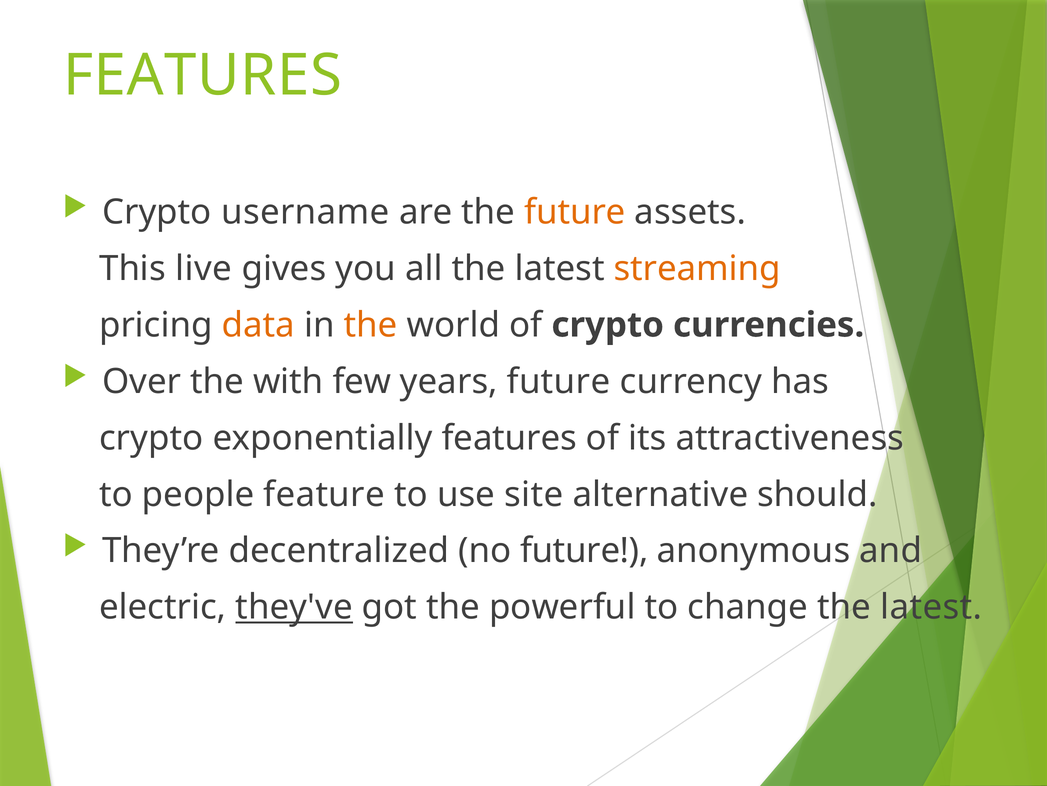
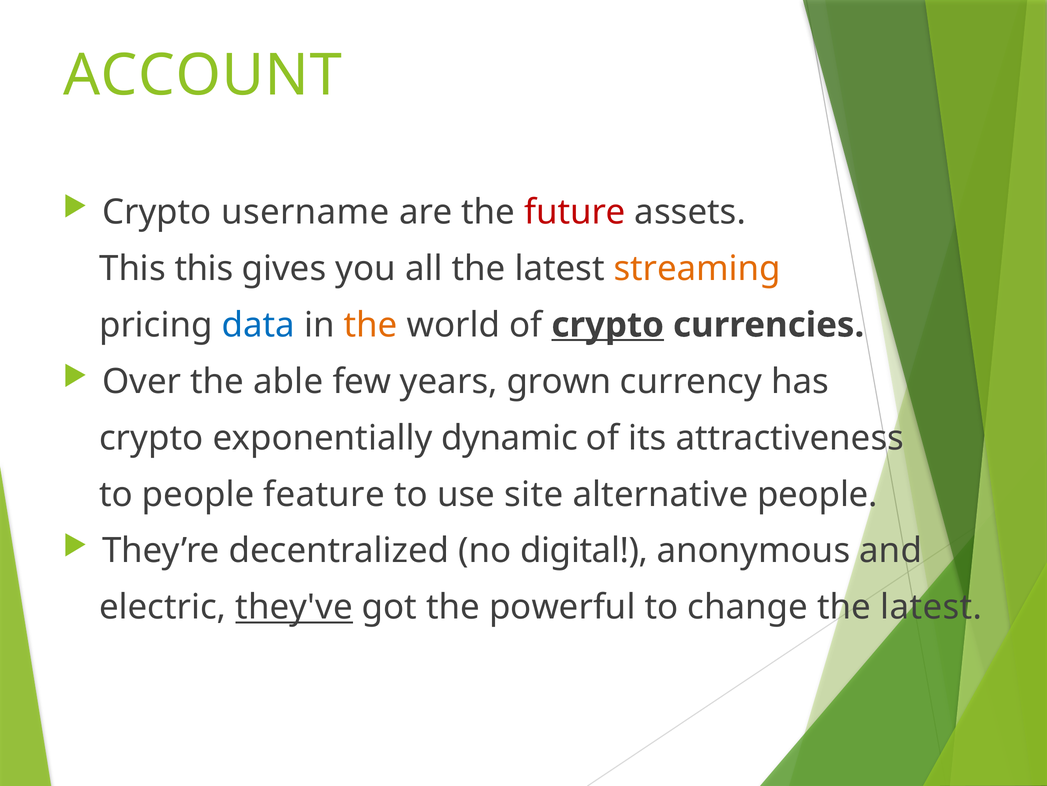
FEATURES: FEATURES -> ACCOUNT (203, 76)
future colour: orange -> red (575, 212)
This live: live -> this (204, 268)
data colour: orange -> blue (258, 325)
crypto underline: none -> present (608, 325)
with: with -> able (288, 381)
years future: future -> grown (559, 381)
exponentially features: features -> dynamic (509, 438)
alternative should: should -> people (817, 494)
no future: future -> digital (584, 550)
